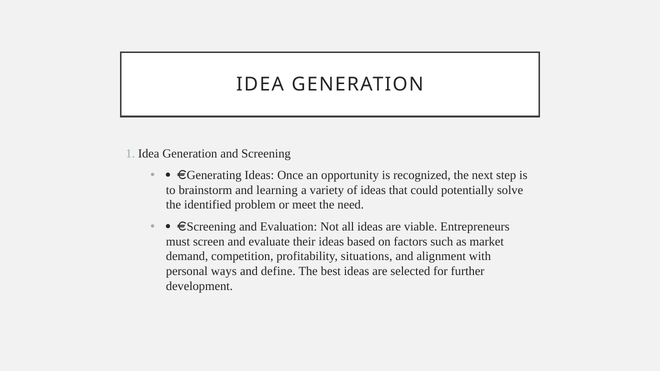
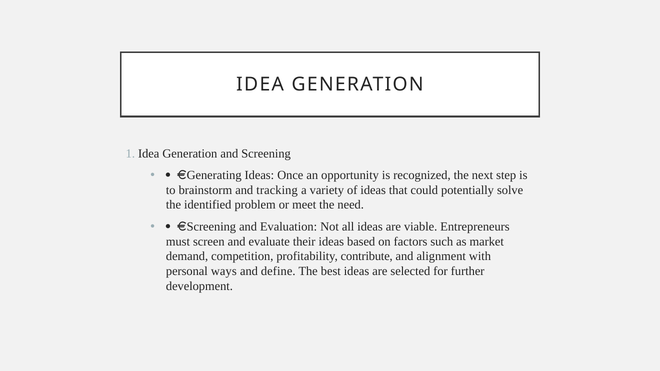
learning: learning -> tracking (277, 190)
situations: situations -> contribute (367, 256)
